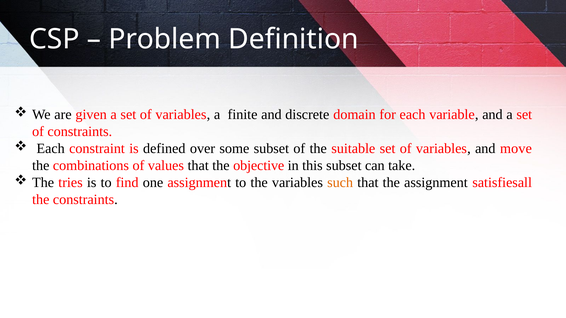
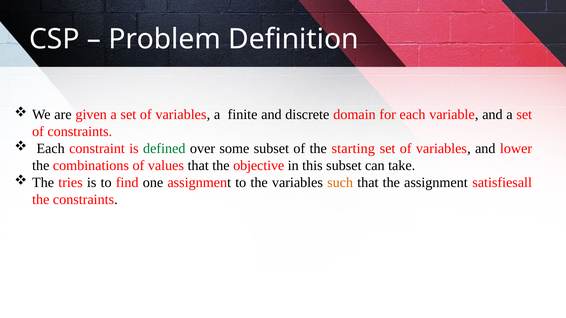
defined colour: black -> green (164, 149)
suitable: suitable -> starting (353, 149)
move: move -> lower (516, 149)
